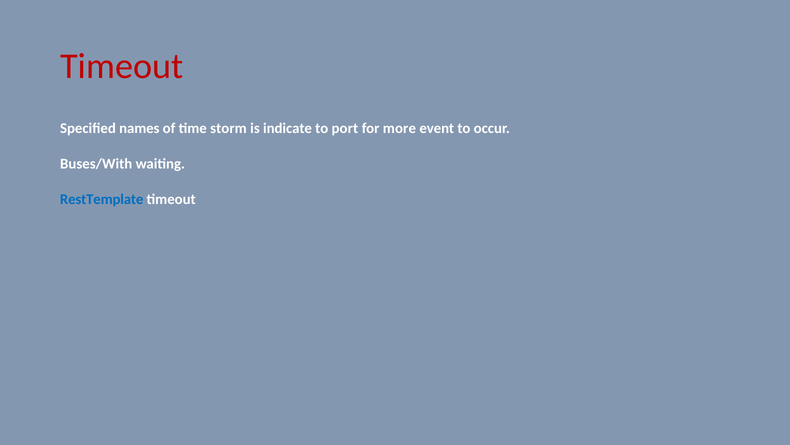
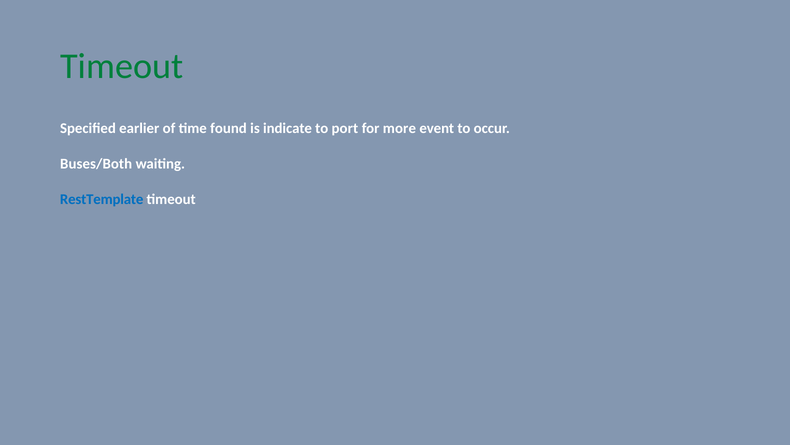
Timeout colour: red -> green (122, 66)
names: names -> earlier (139, 128)
storm: storm -> found (229, 128)
Buses/With: Buses/With -> Buses/Both (96, 164)
